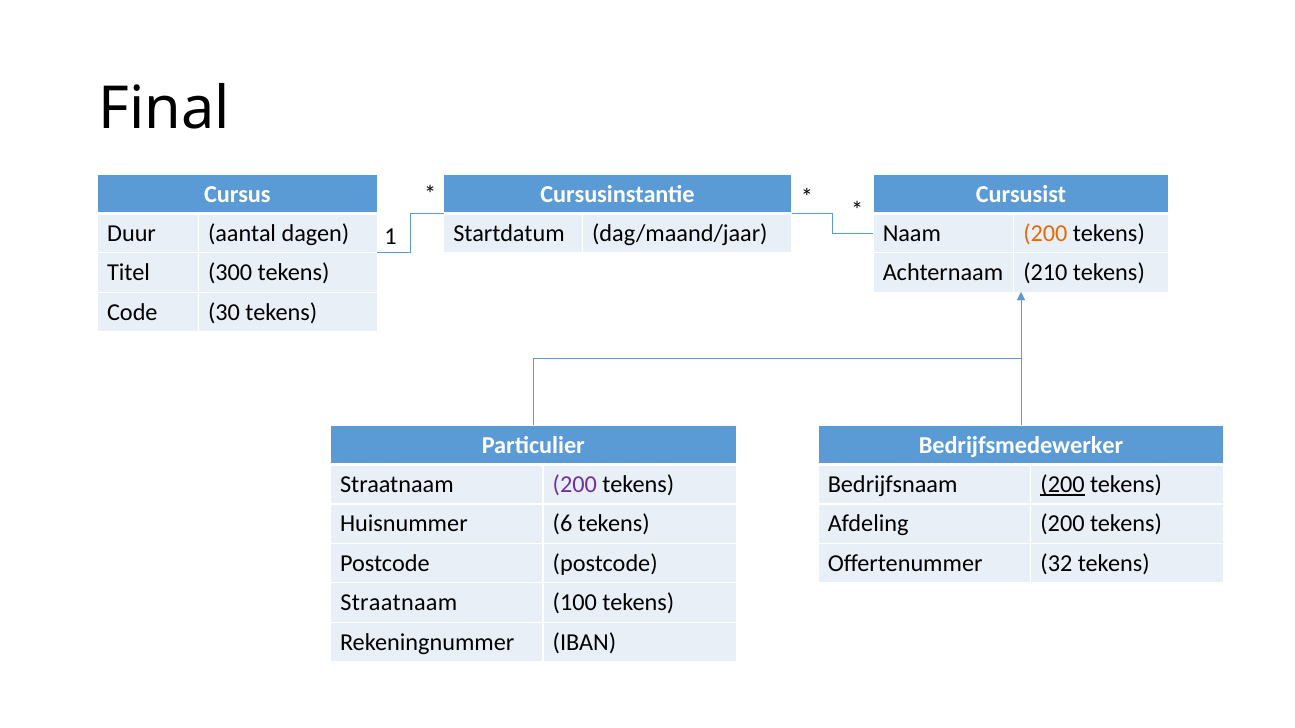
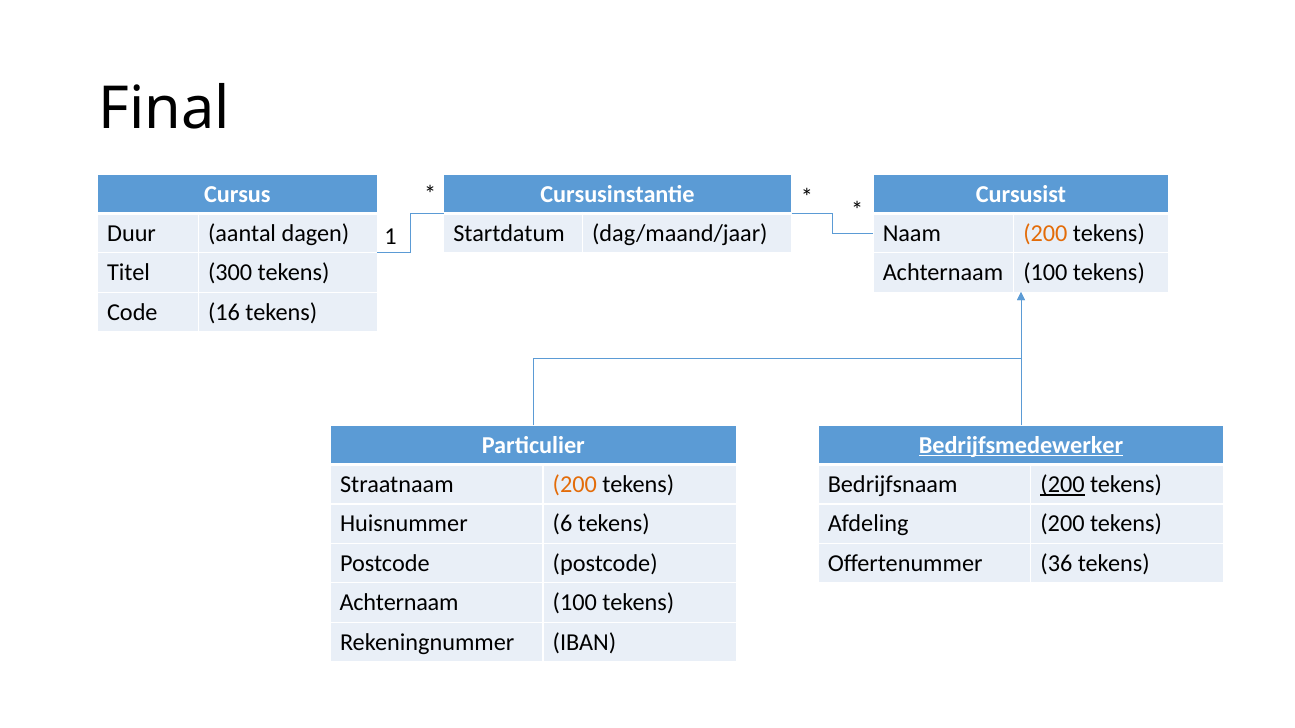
210: 210 -> 100 (1045, 273)
30: 30 -> 16 (224, 312)
Bedrijfsmedewerker underline: none -> present (1021, 446)
200 colour: purple -> orange (575, 485)
32: 32 -> 36 (1056, 564)
Straatnaam: Straatnaam -> Achternaam (399, 603)
